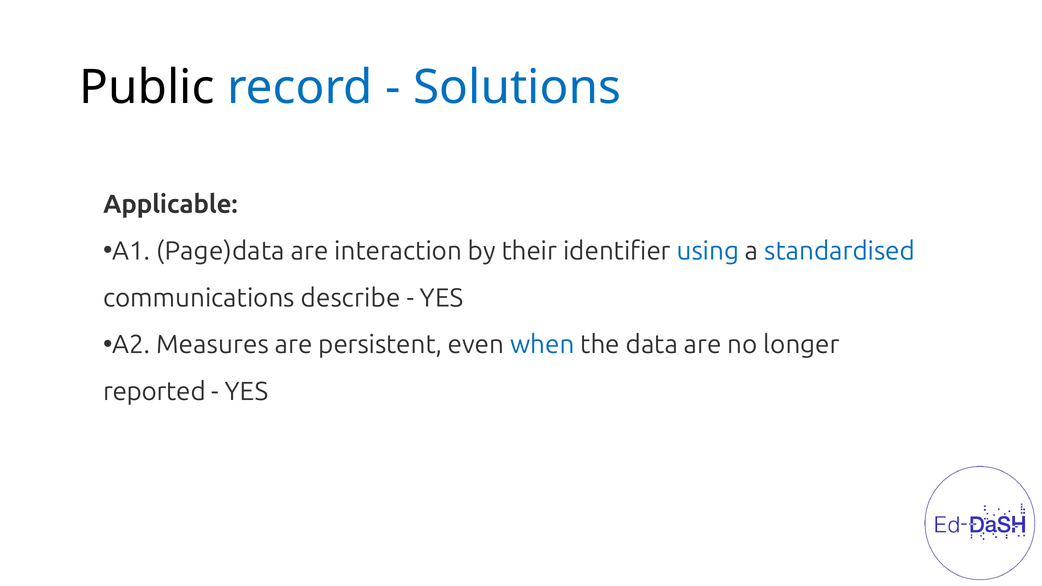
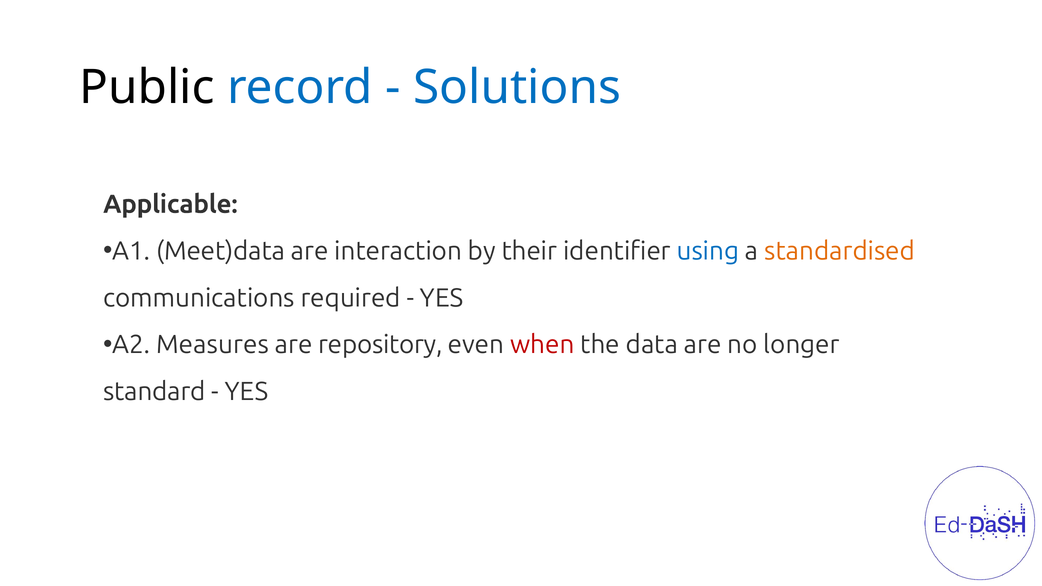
Page)data: Page)data -> Meet)data (221, 251)
standardised colour: blue -> orange (840, 251)
describe: describe -> required (351, 298)
persistent: persistent -> repository (380, 345)
when colour: blue -> red (542, 345)
reported: reported -> standard (154, 392)
